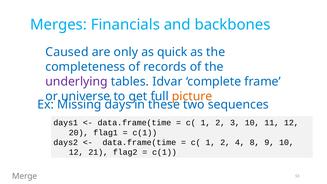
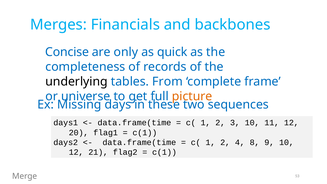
Caused: Caused -> Concise (67, 52)
underlying colour: purple -> black (77, 81)
Idvar: Idvar -> From (167, 81)
